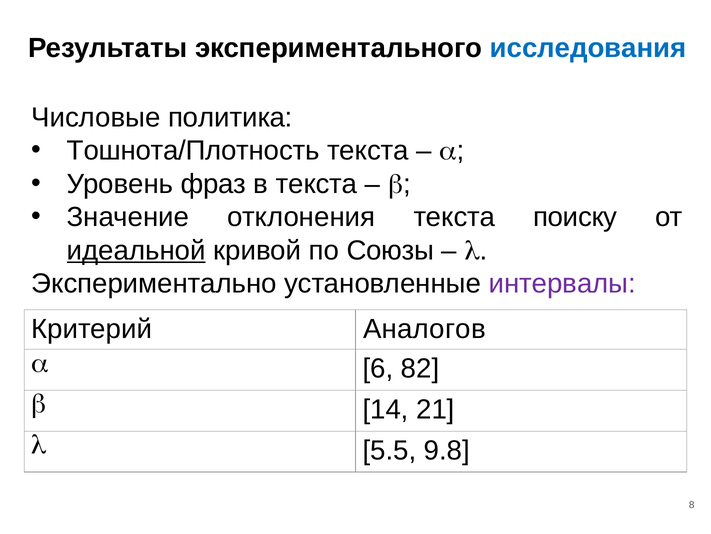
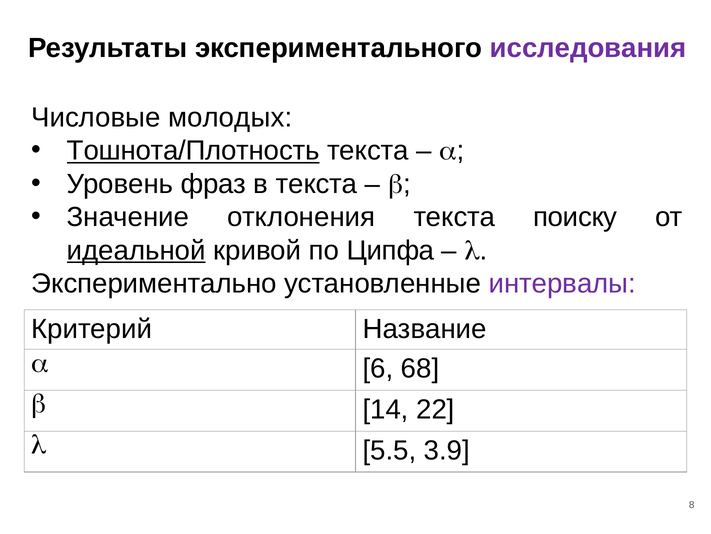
исследования colour: blue -> purple (588, 48)
политика: политика -> молодых (230, 117)
Тошнота/Плотность underline: none -> present (193, 150)
Союзы: Союзы -> Ципфа (390, 250)
Аналогов: Аналогов -> Название (425, 329)
82: 82 -> 68 (420, 368)
21: 21 -> 22 (435, 409)
9.8: 9.8 -> 3.9 (447, 450)
